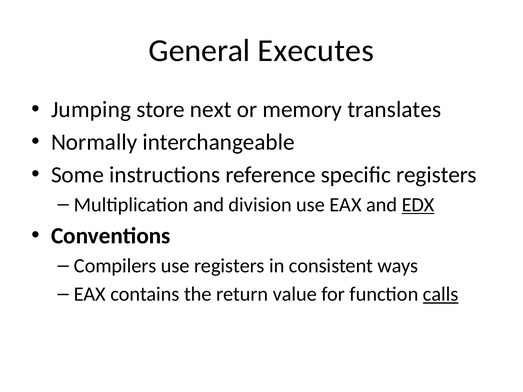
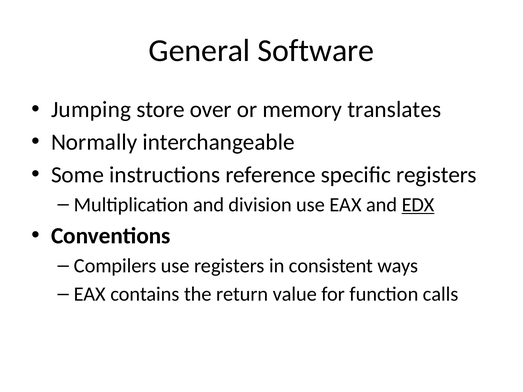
Executes: Executes -> Software (316, 51)
next: next -> over (211, 110)
calls underline: present -> none (441, 294)
